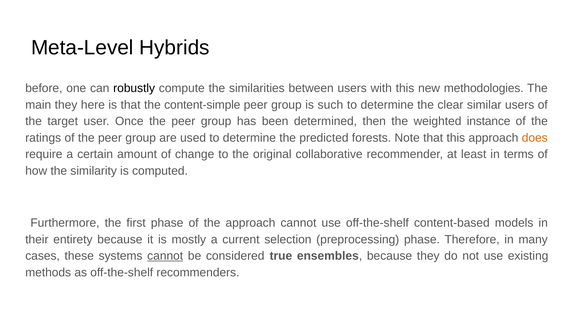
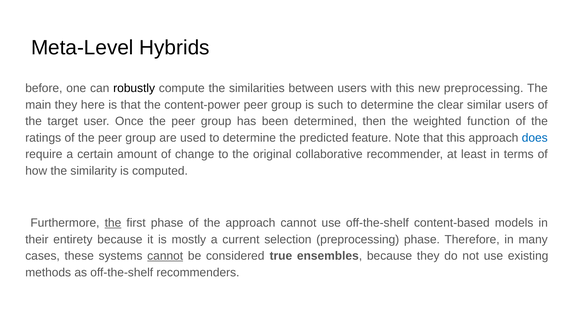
new methodologies: methodologies -> preprocessing (484, 88)
content-simple: content-simple -> content-power (202, 105)
instance: instance -> function (488, 121)
forests: forests -> feature (372, 138)
does colour: orange -> blue (535, 138)
the underline: none -> present (113, 223)
